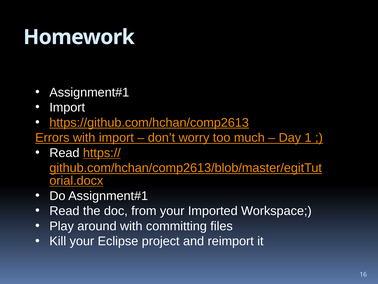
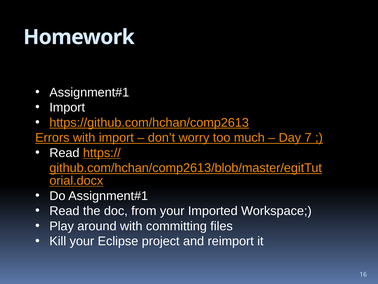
1: 1 -> 7 (308, 138)
